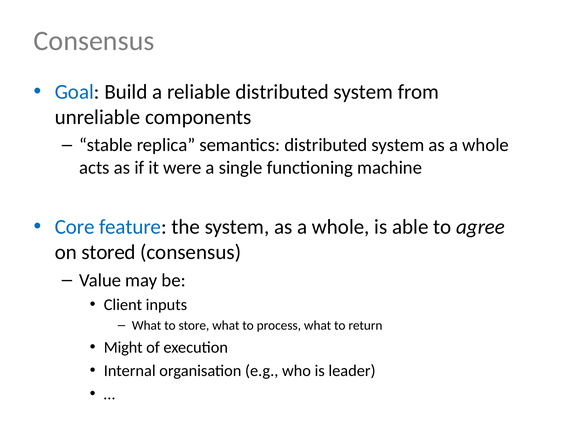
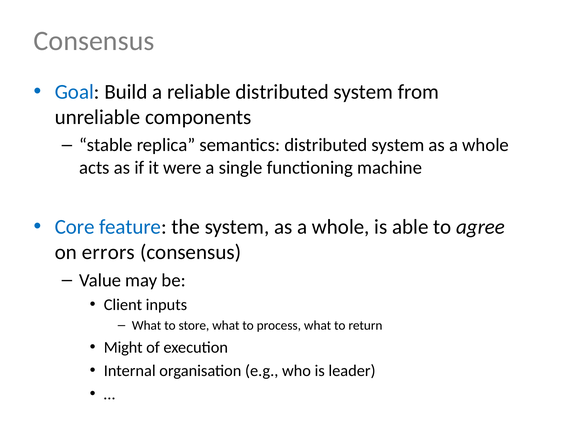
stored: stored -> errors (108, 252)
